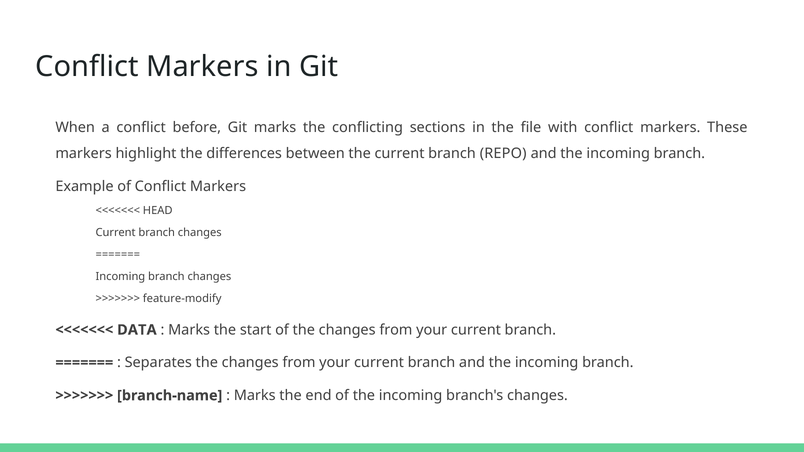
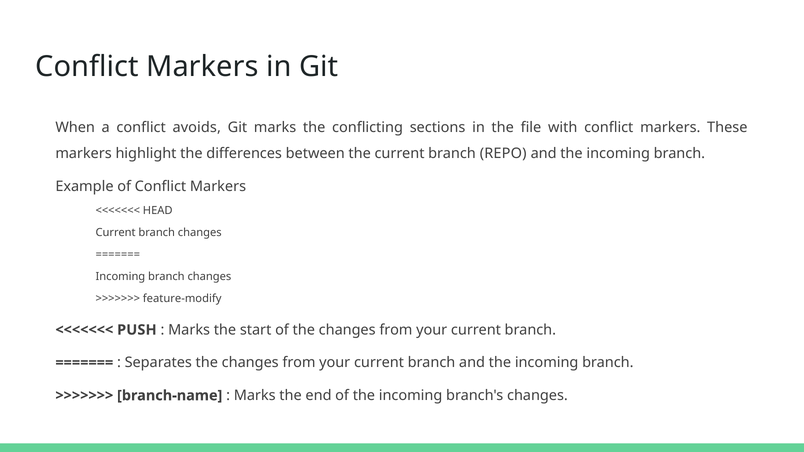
before: before -> avoids (197, 128)
DATA: DATA -> PUSH (137, 330)
